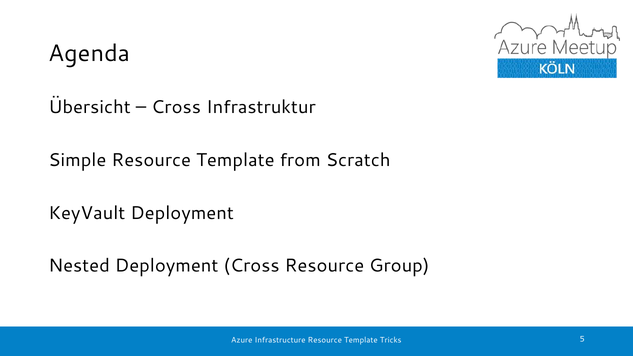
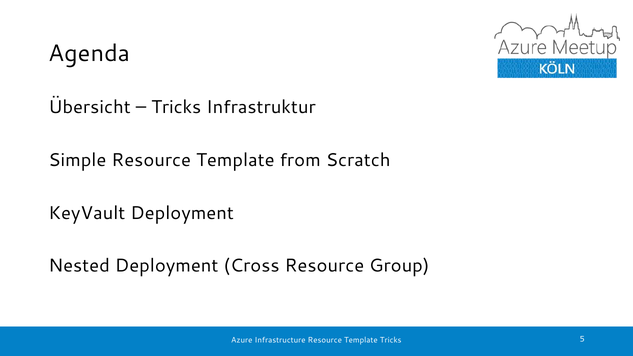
Cross: Cross -> Tricks (176, 107)
